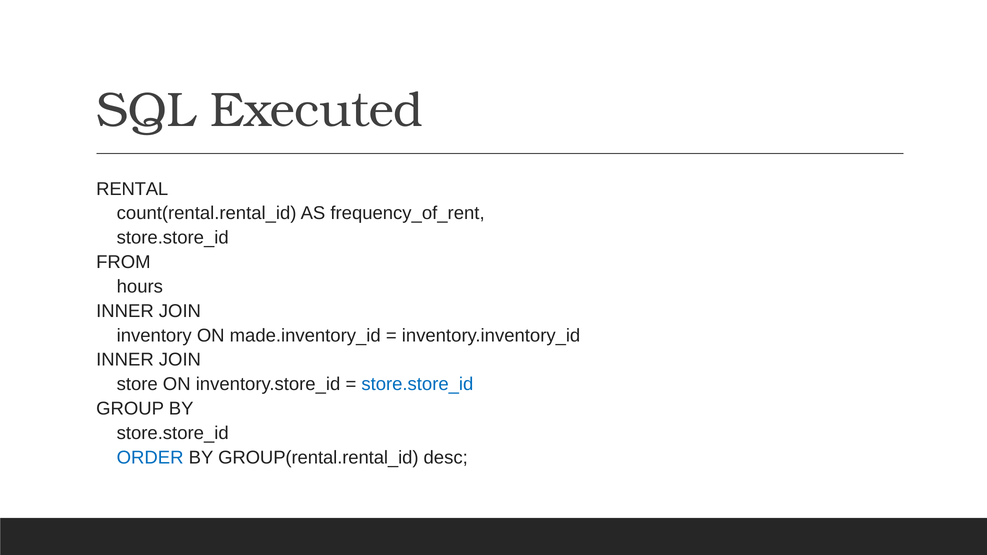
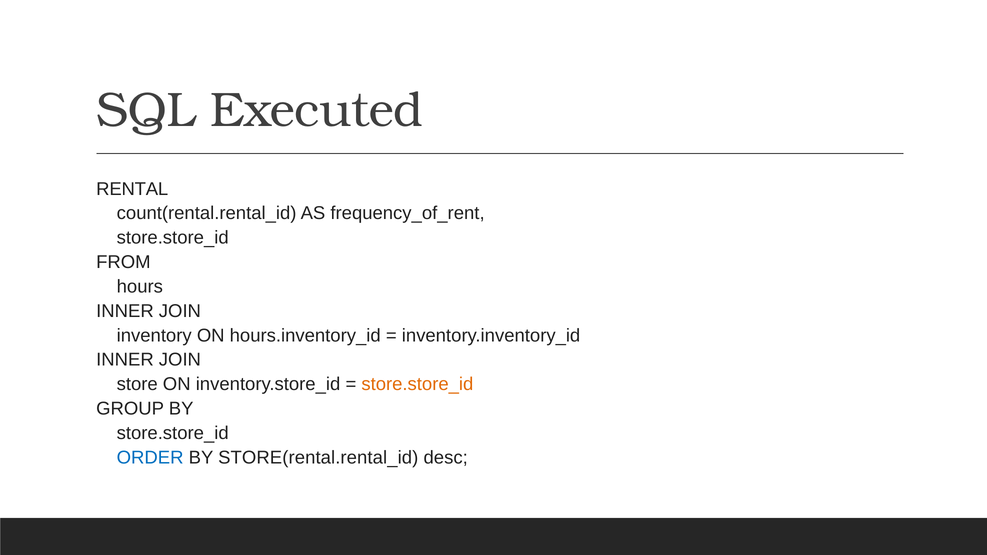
made.inventory_id: made.inventory_id -> hours.inventory_id (305, 336)
store.store_id colour: blue -> orange (417, 384)
GROUP(rental.rental_id: GROUP(rental.rental_id -> STORE(rental.rental_id (318, 458)
